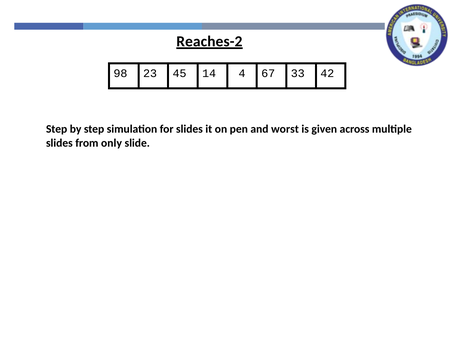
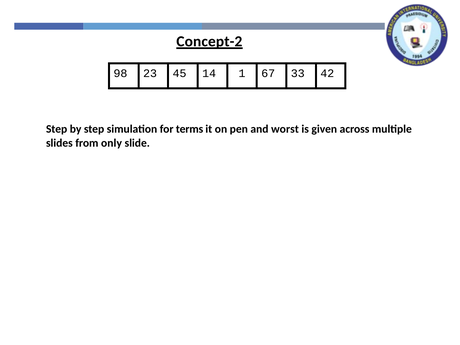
Reaches-2: Reaches-2 -> Concept-2 (209, 42)
4: 4 -> 1 (242, 73)
for slides: slides -> terms (190, 129)
